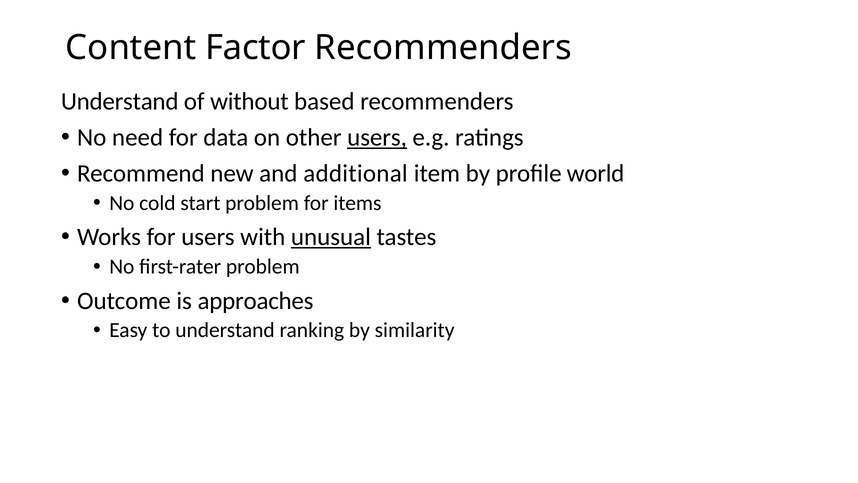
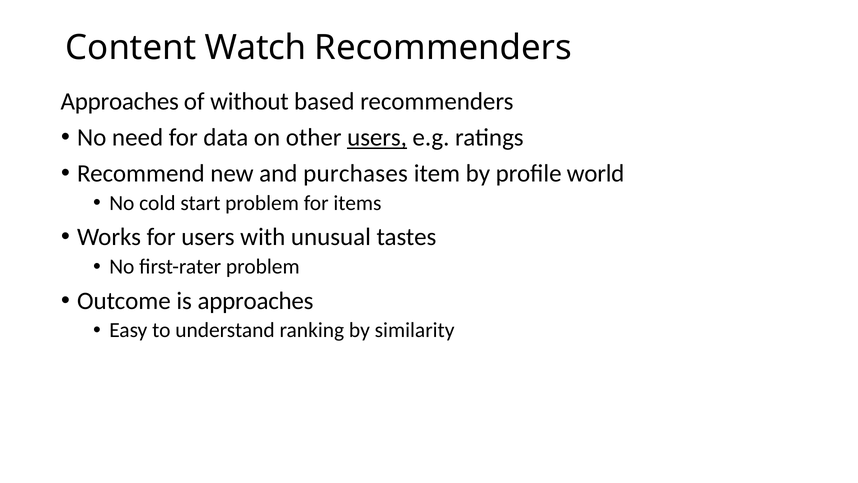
Factor: Factor -> Watch (256, 47)
Understand: Understand -> Approaches (120, 102)
additional: additional -> purchases (356, 173)
unusual underline: present -> none (331, 237)
